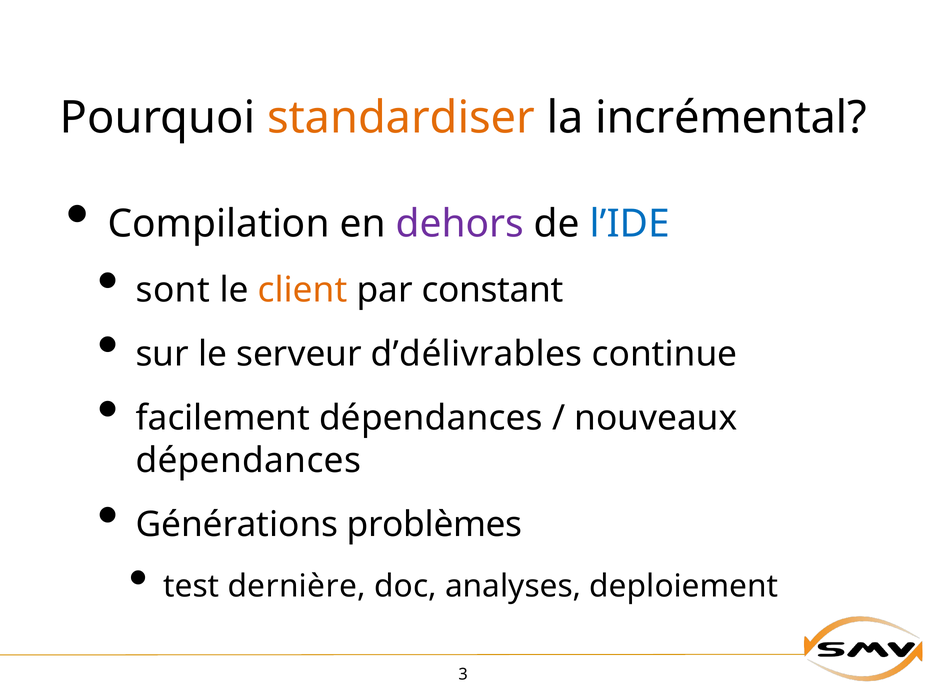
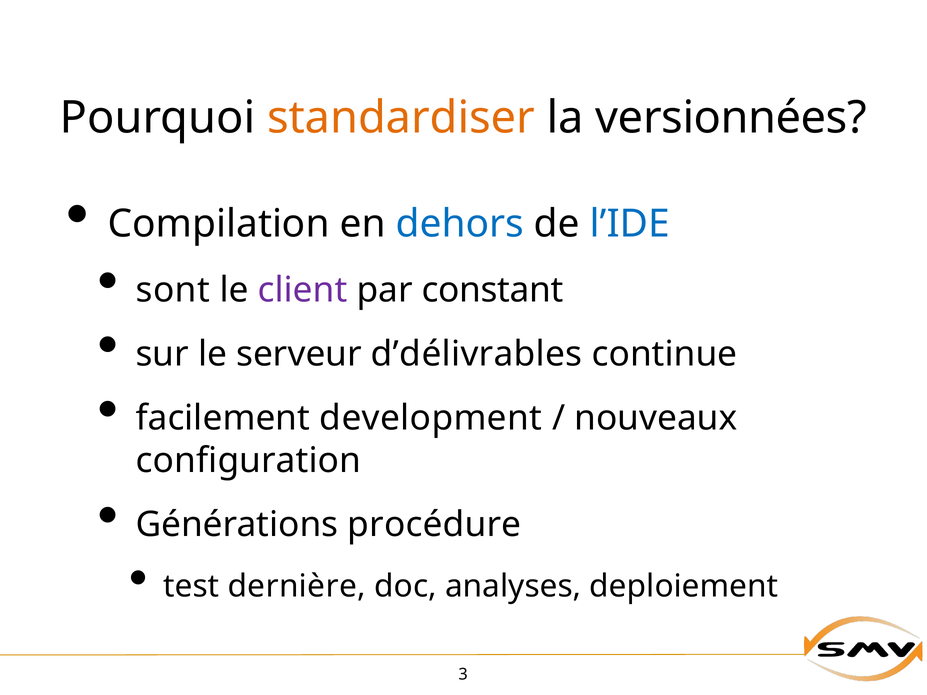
incrémental: incrémental -> versionnées (731, 118)
dehors colour: purple -> blue (460, 224)
client colour: orange -> purple (303, 290)
facilement dépendances: dépendances -> development (431, 418)
dépendances: dépendances -> configuration (248, 461)
problèmes: problèmes -> procédure (434, 525)
